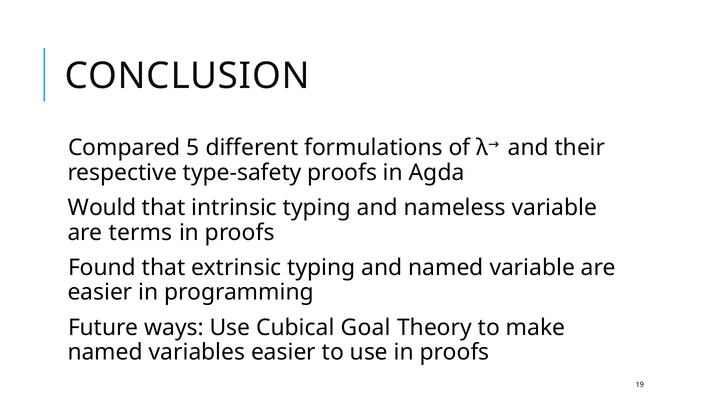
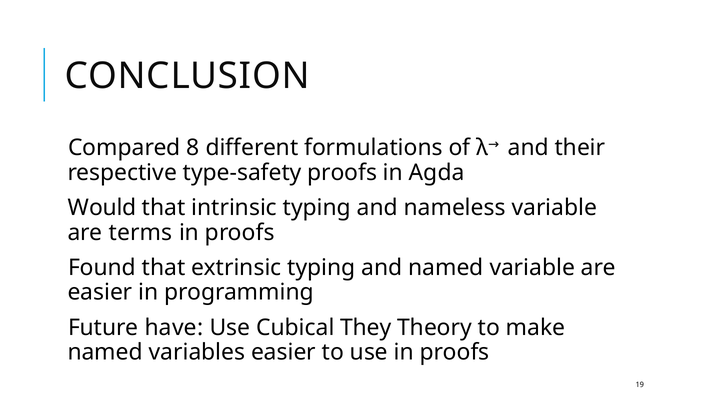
5: 5 -> 8 (193, 148)
ways: ways -> have (174, 327)
Goal: Goal -> They (366, 327)
